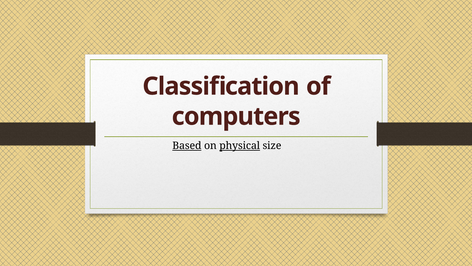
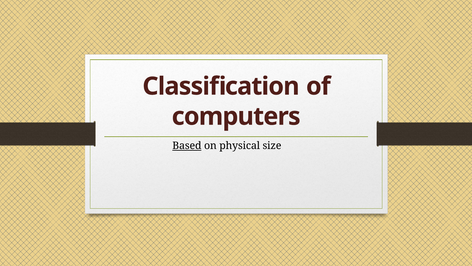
physical underline: present -> none (240, 145)
